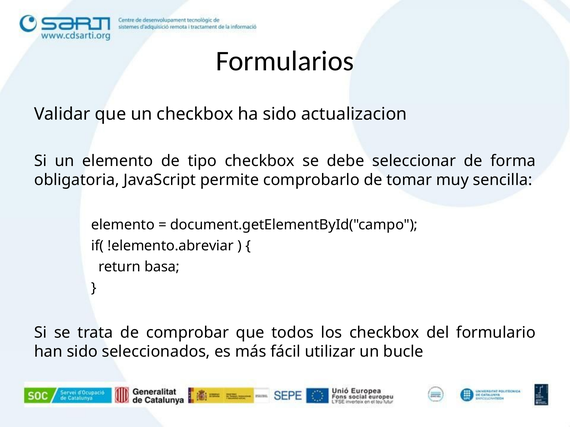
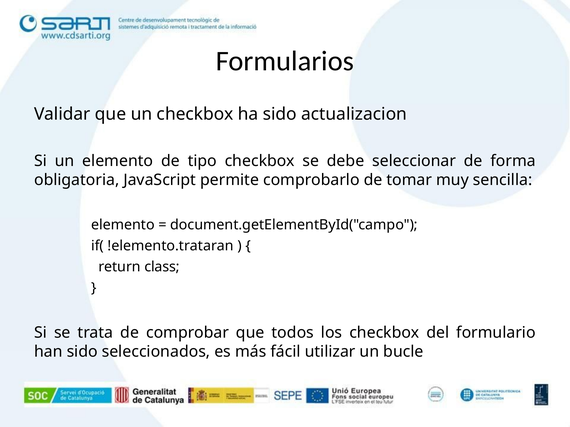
!elemento.abreviar: !elemento.abreviar -> !elemento.trataran (171, 246)
basa: basa -> class (162, 267)
